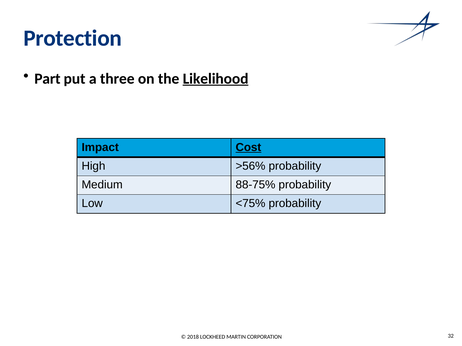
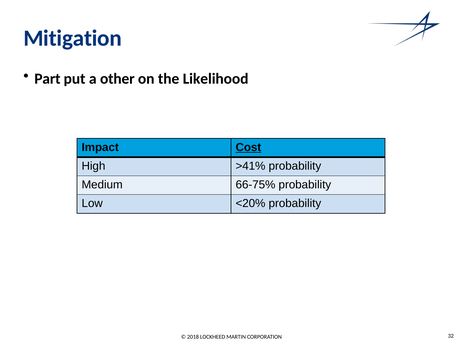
Protection: Protection -> Mitigation (73, 38)
three: three -> other (117, 79)
Likelihood underline: present -> none (216, 79)
>56%: >56% -> >41% (251, 166)
88-75%: 88-75% -> 66-75% (255, 185)
<75%: <75% -> <20% (251, 204)
